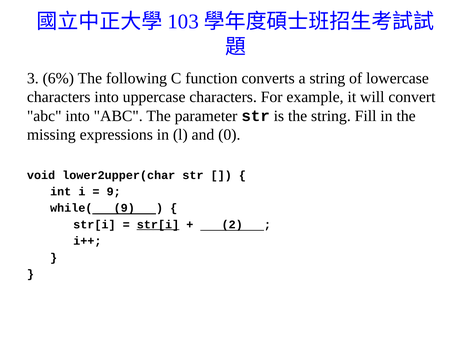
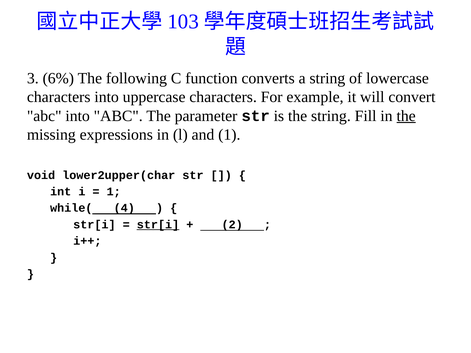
the underline: none -> present (406, 116)
and 0: 0 -> 1 (229, 135)
9: 9 -> 1 (114, 192)
while( 9: 9 -> 4 (124, 208)
